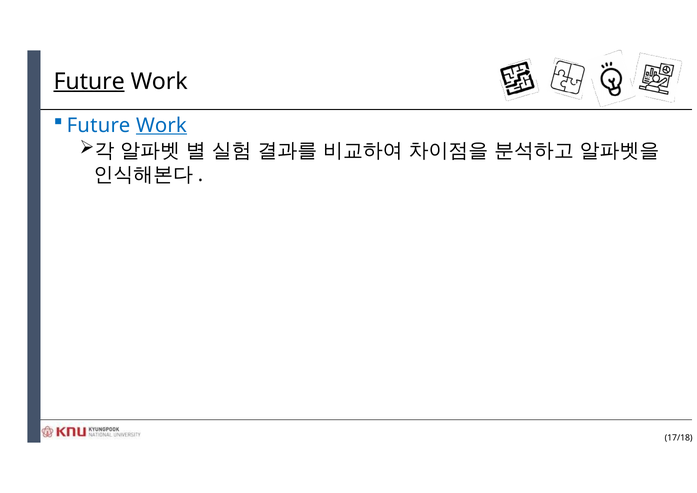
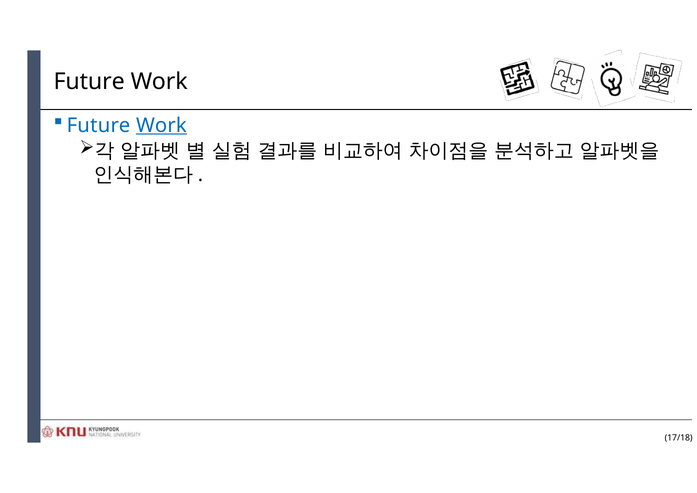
Future underline: present -> none (89, 81)
